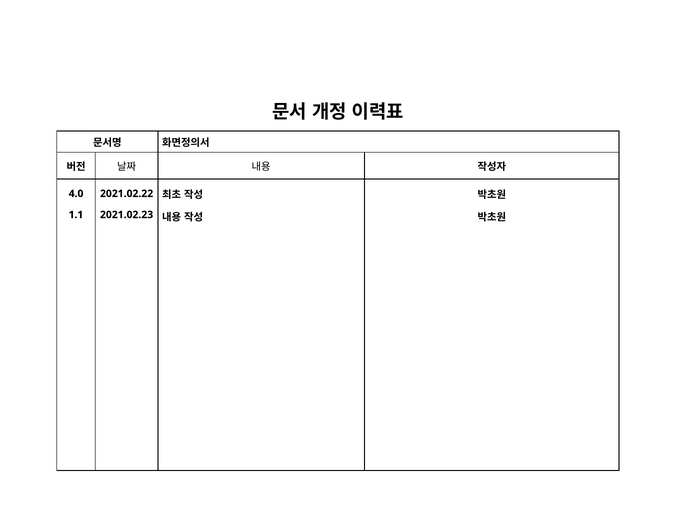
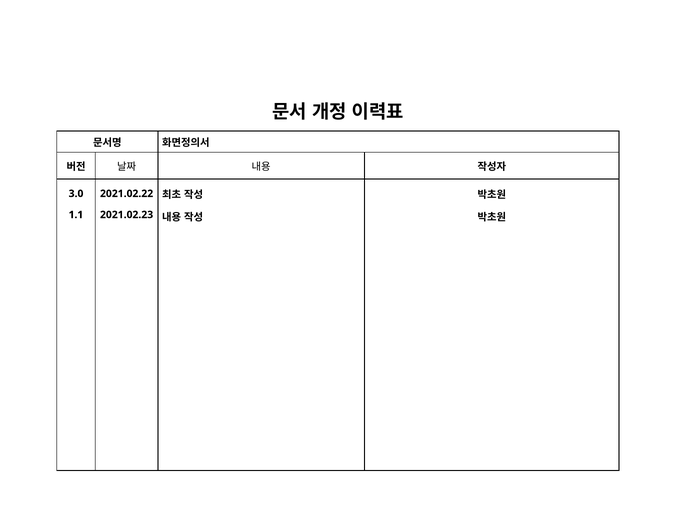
4.0: 4.0 -> 3.0 (76, 194)
